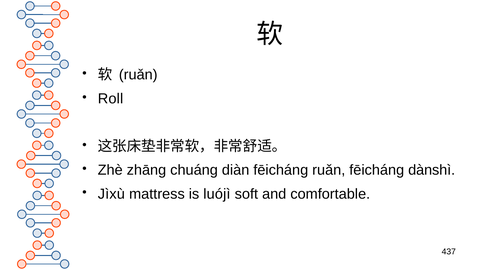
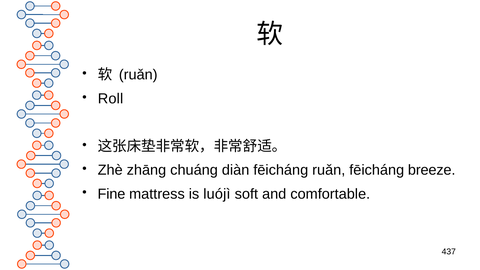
dànshì: dànshì -> breeze (432, 170)
Jìxù: Jìxù -> Fine (111, 194)
